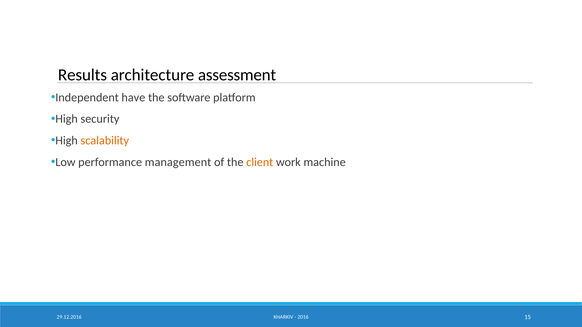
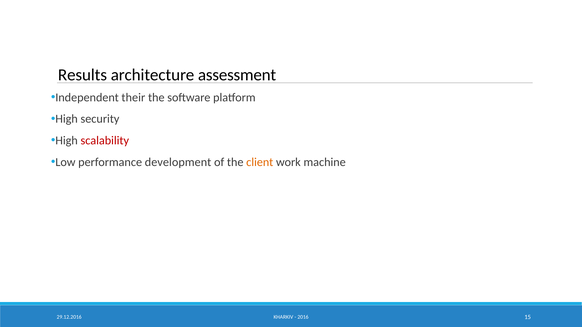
have: have -> their (133, 97)
scalability colour: orange -> red (105, 141)
management: management -> development (178, 162)
